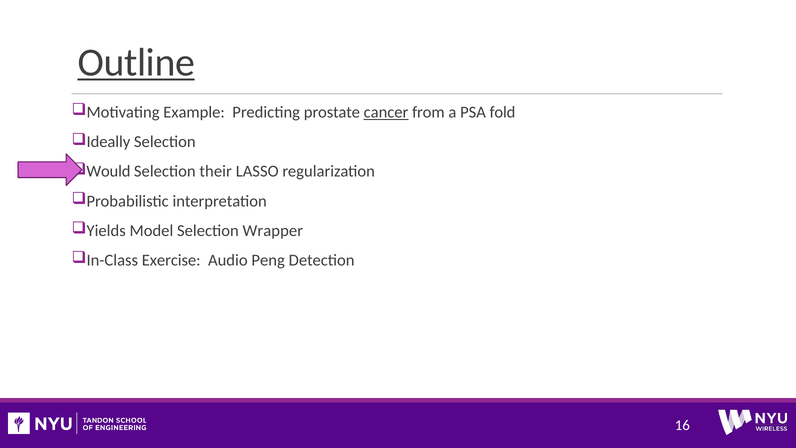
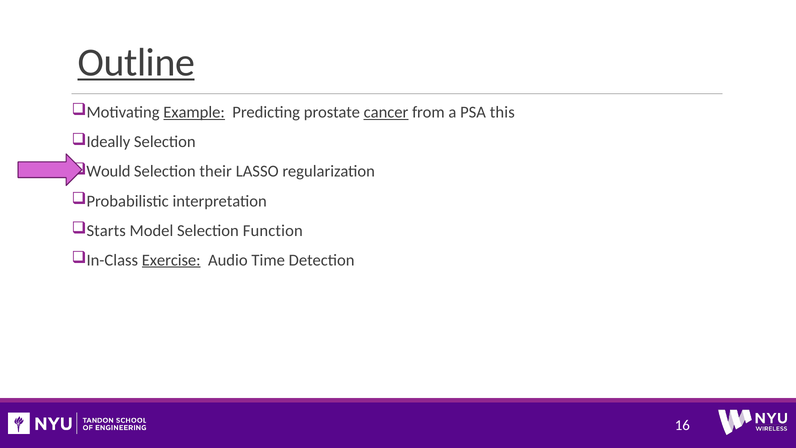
Example underline: none -> present (194, 112)
fold: fold -> this (502, 112)
Yields: Yields -> Starts (106, 230)
Wrapper: Wrapper -> Function (273, 230)
Exercise underline: none -> present (171, 260)
Peng: Peng -> Time (268, 260)
